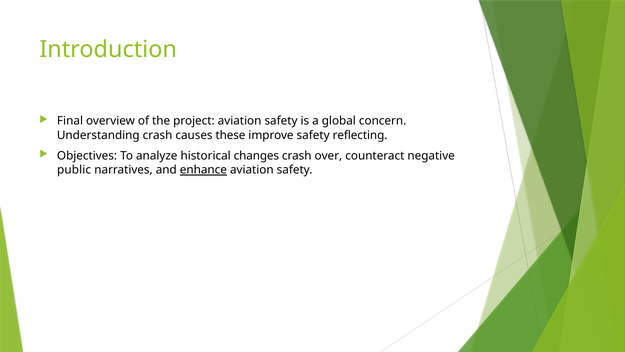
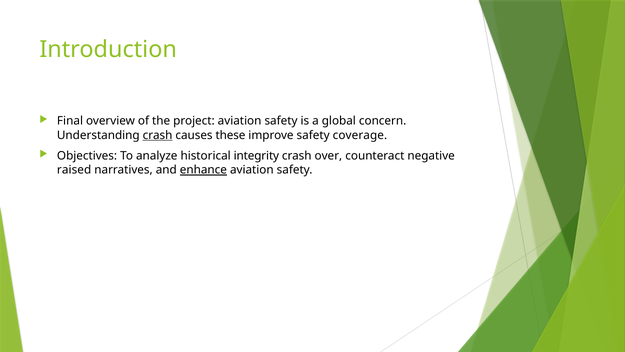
crash underline: none -> present (158, 135)
reflecting: reflecting -> coverage (360, 135)
changes: changes -> integrity (256, 156)
public: public -> raised (74, 170)
